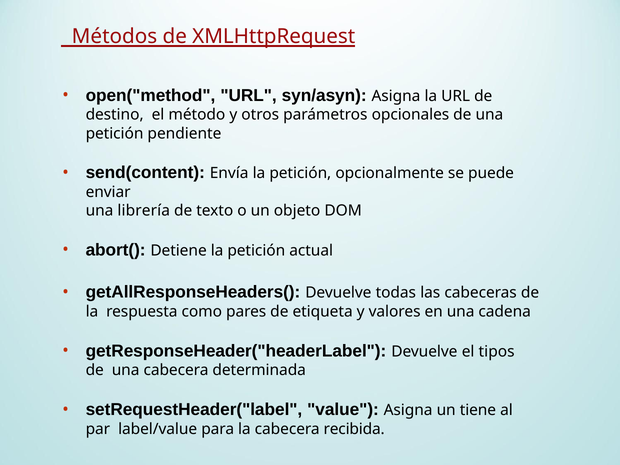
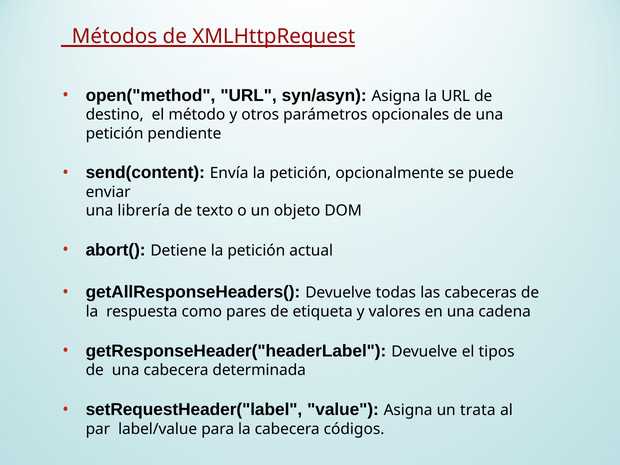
tiene: tiene -> trata (478, 410)
recibida: recibida -> códigos (354, 429)
